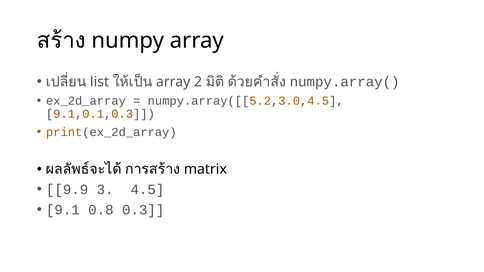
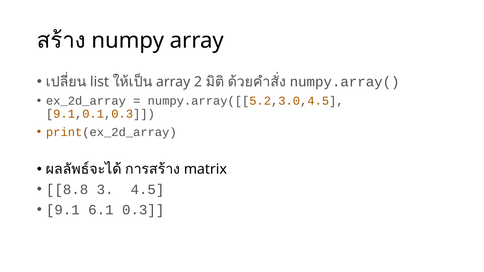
9.9: 9.9 -> 8.8 (67, 190)
0.8: 0.8 -> 6.1 (101, 210)
